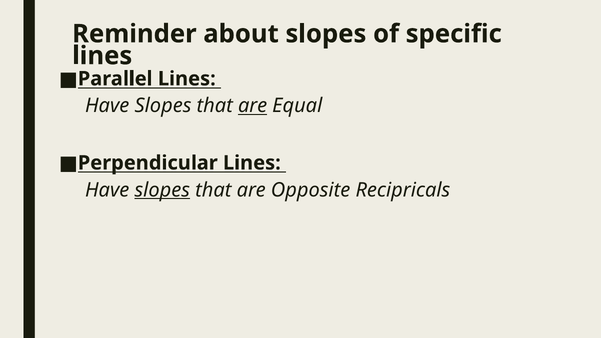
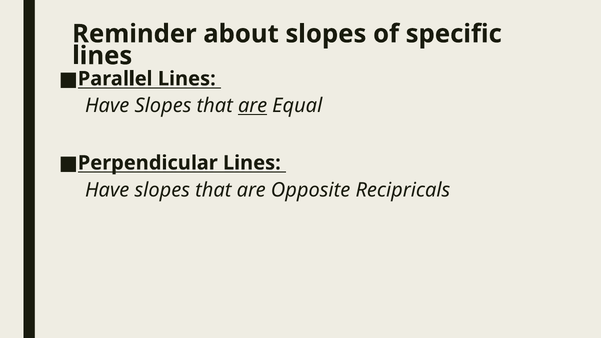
slopes underline: present -> none (162, 190)
